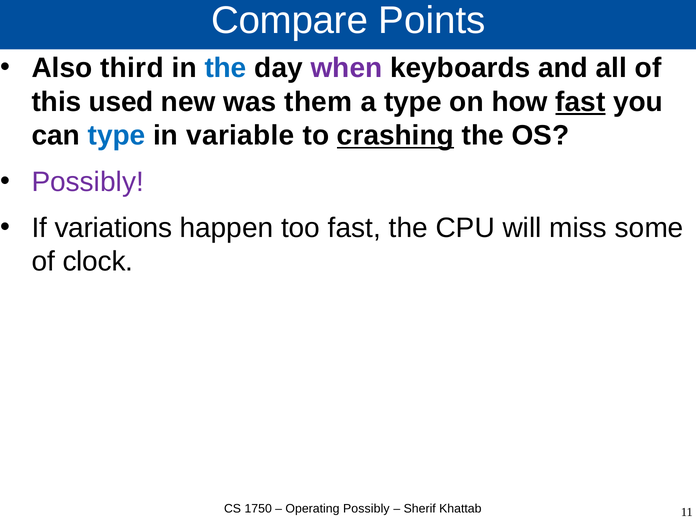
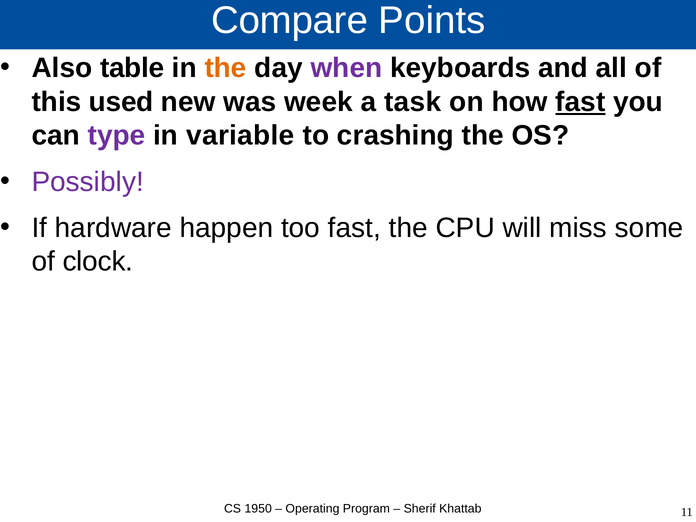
third: third -> table (132, 68)
the colour: blue -> orange (226, 68)
them: them -> week (319, 102)
a type: type -> task (413, 102)
type colour: blue -> purple (117, 136)
crashing underline: present -> none (395, 136)
variations: variations -> hardware (113, 228)
1750: 1750 -> 1950 (258, 509)
Operating Possibly: Possibly -> Program (366, 509)
